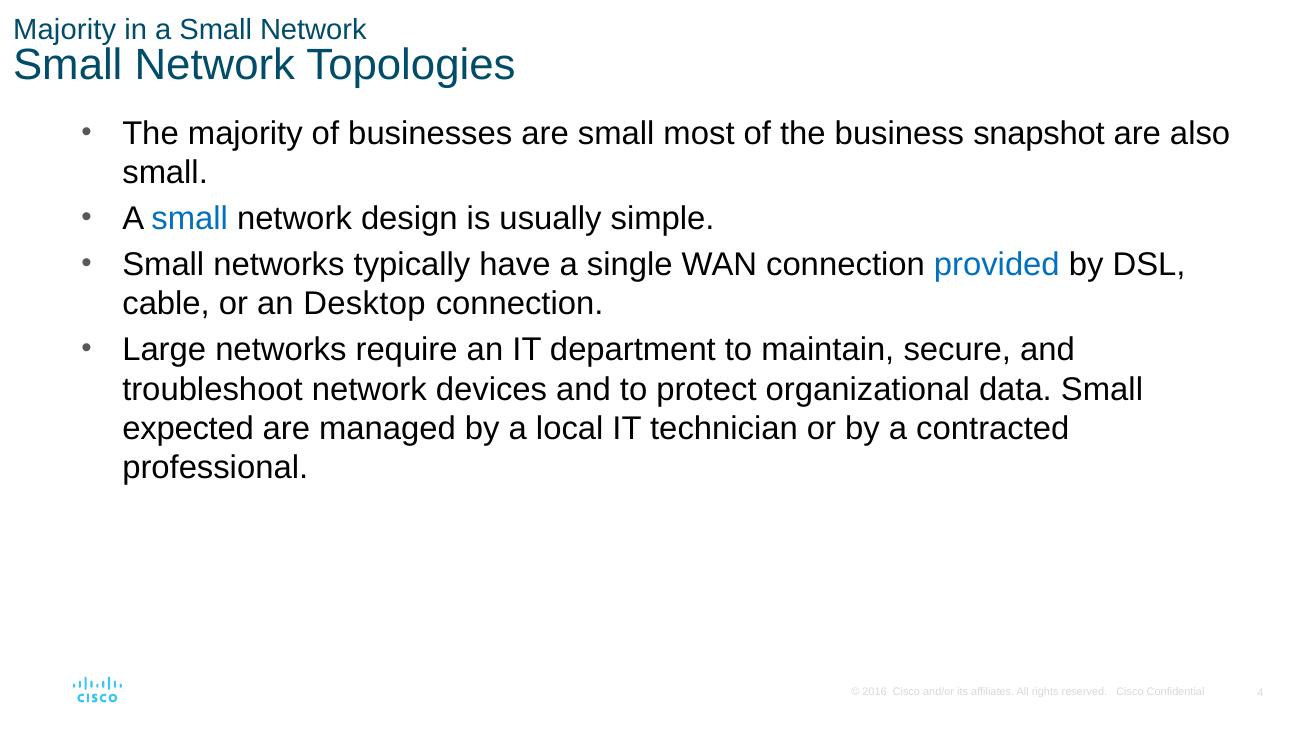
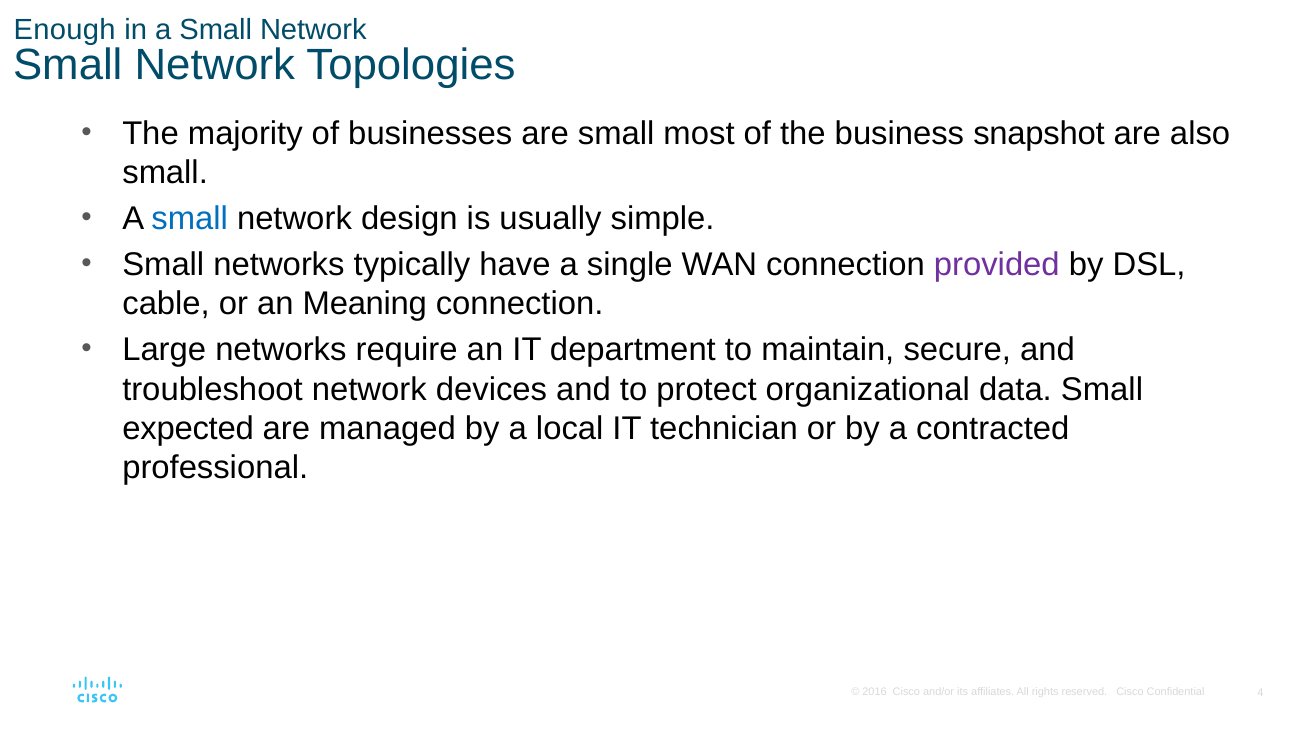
Majority: Majority -> Enough (65, 30)
provided colour: blue -> purple (997, 265)
Desktop: Desktop -> Meaning (365, 304)
